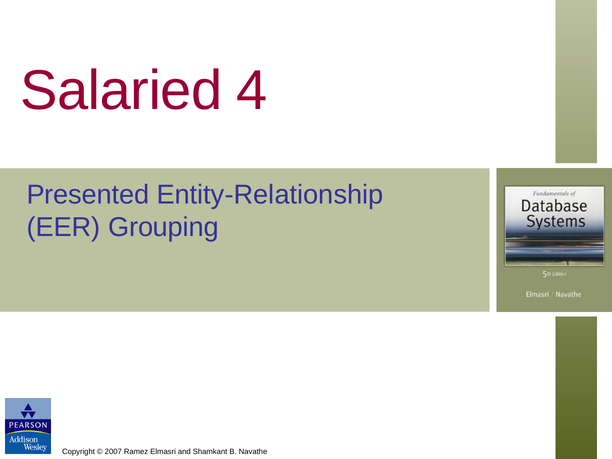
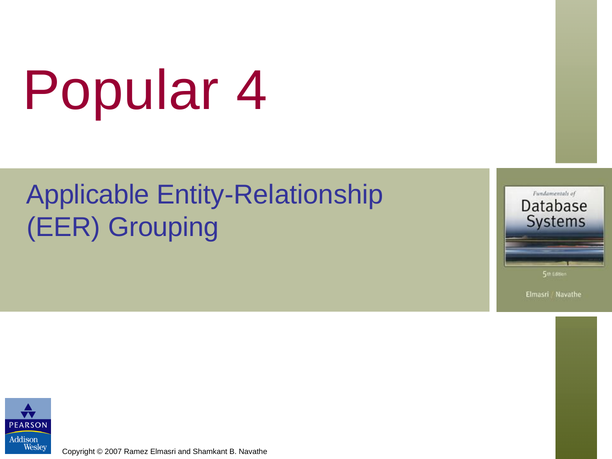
Salaried: Salaried -> Popular (121, 91)
Presented: Presented -> Applicable (88, 195)
